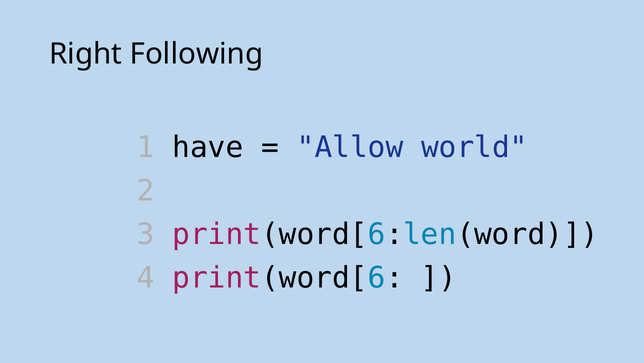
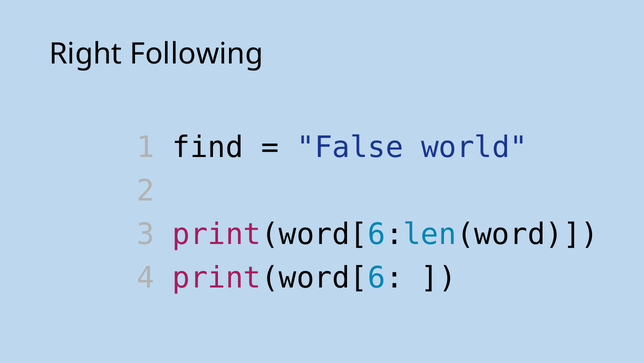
have: have -> find (208, 147)
Allow: Allow -> False (350, 147)
